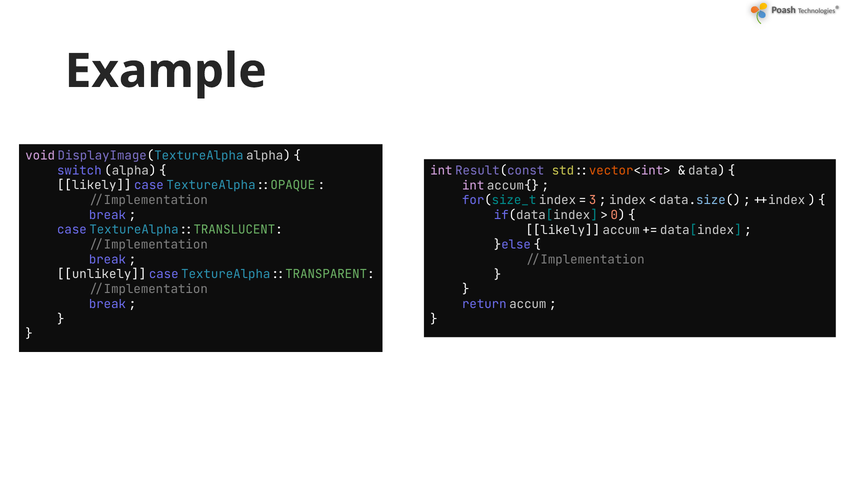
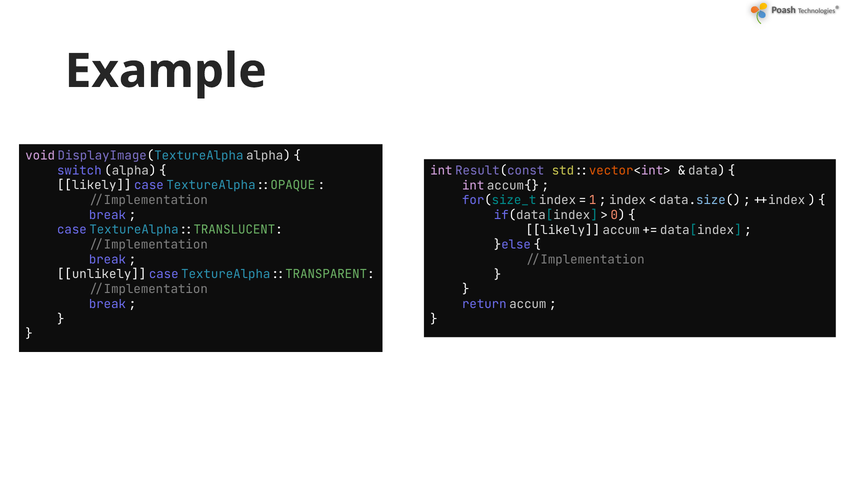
3: 3 -> 1 (593, 200)
